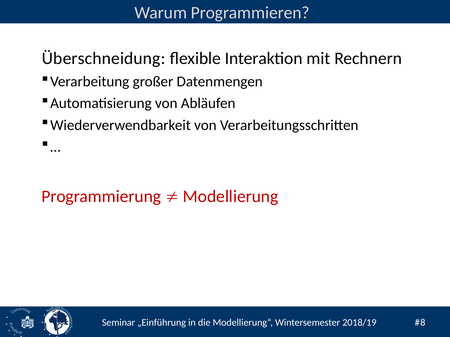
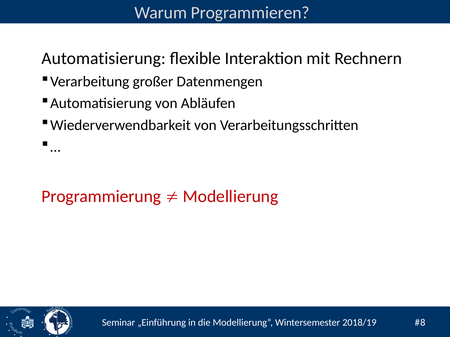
Überschneidung: Überschneidung -> Automatisierung (104, 59)
